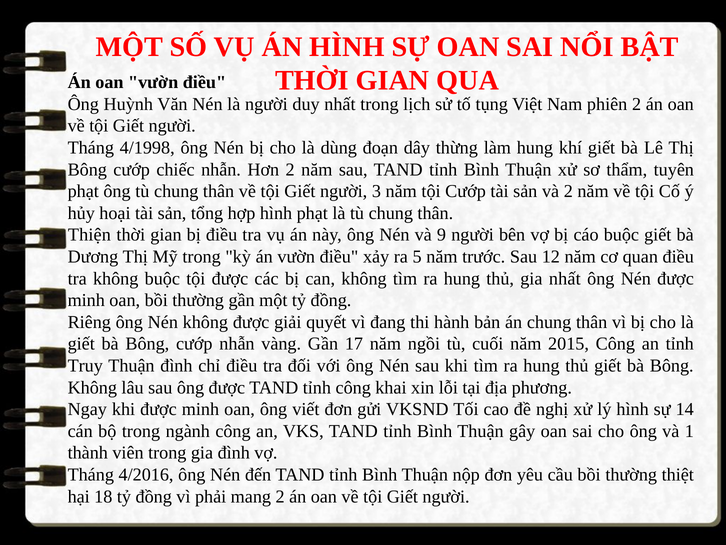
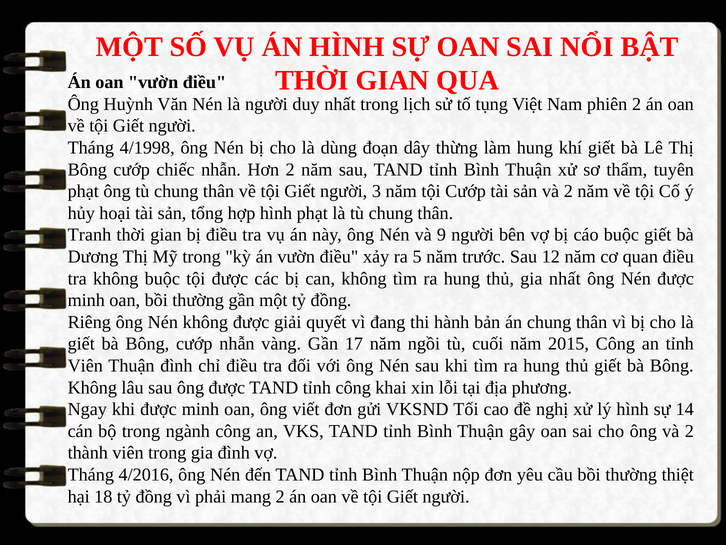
Thiện: Thiện -> Tranh (89, 235)
Truy: Truy -> Viên (85, 365)
ông và 1: 1 -> 2 (689, 431)
